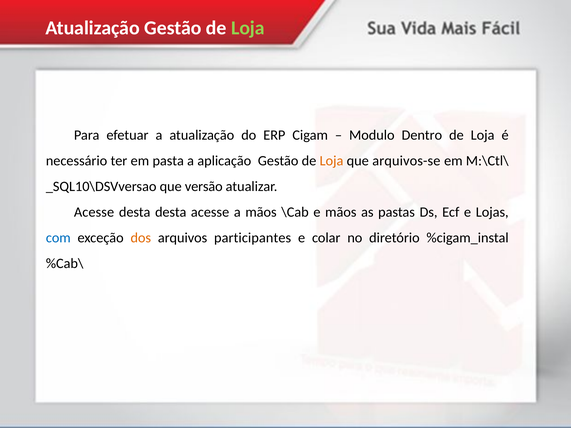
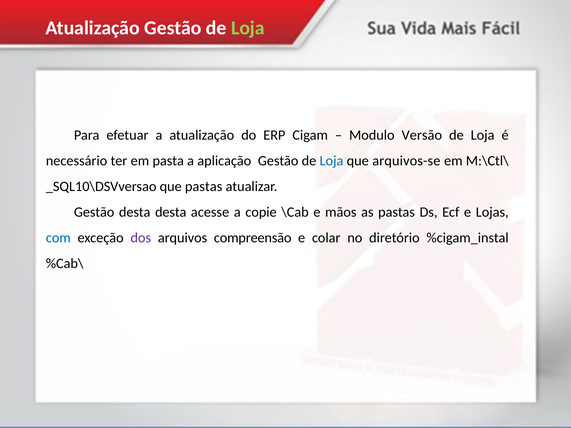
Dentro: Dentro -> Versão (422, 135)
Loja colour: orange -> blue (331, 161)
que versão: versão -> pastas (204, 187)
Acesse: Acesse -> Gestão (94, 212)
a mãos: mãos -> copie (261, 212)
dos colour: orange -> purple (141, 238)
participantes: participantes -> compreensão (253, 238)
